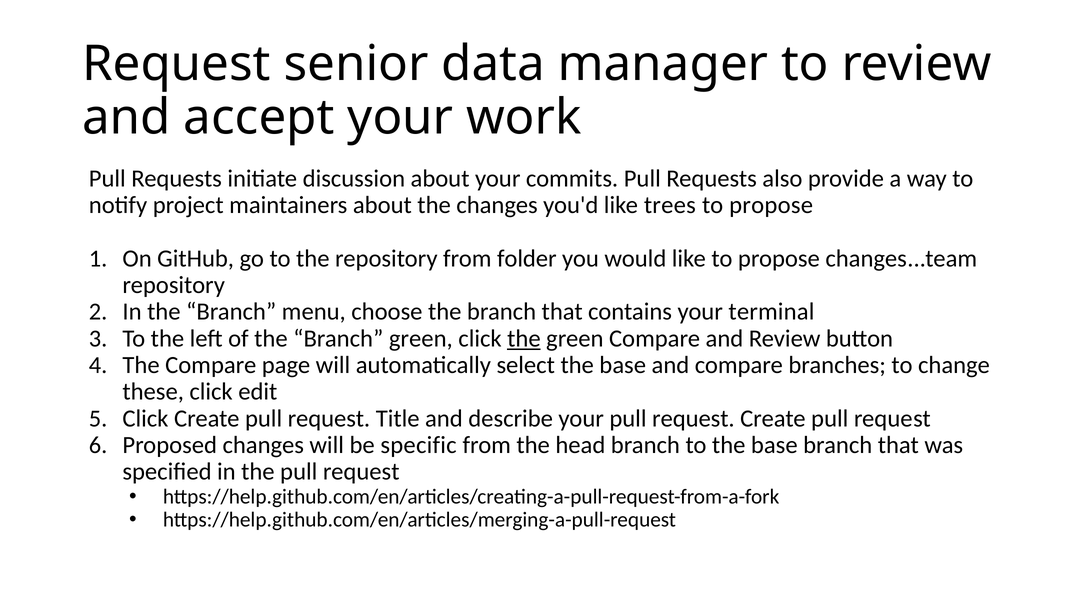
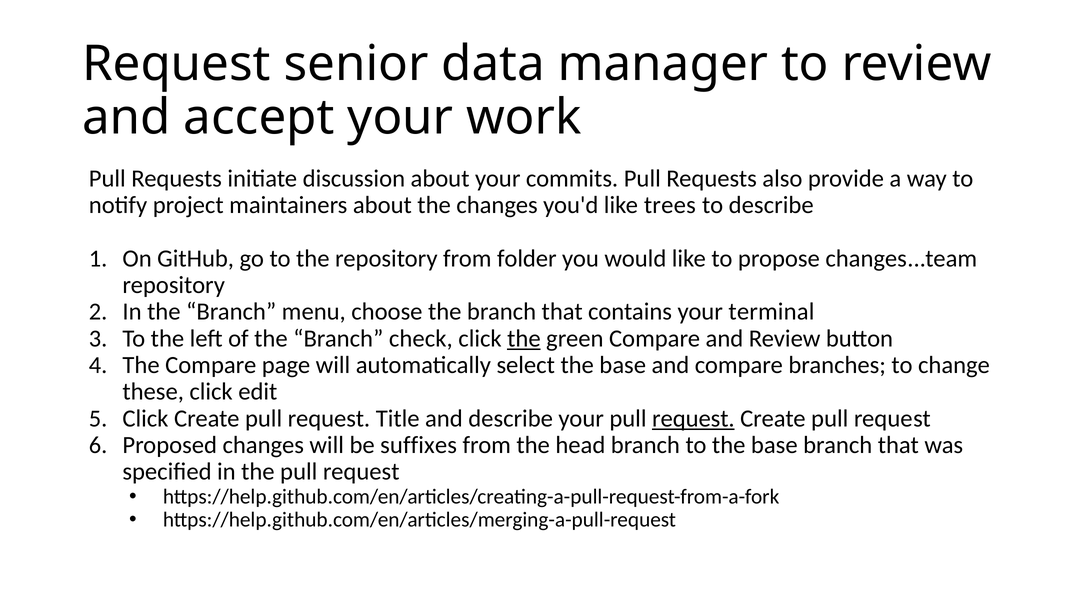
propose: propose -> describe (771, 205)
Branch green: green -> check (421, 338)
request underline: none -> present (693, 418)
specific: specific -> suffixes (419, 445)
